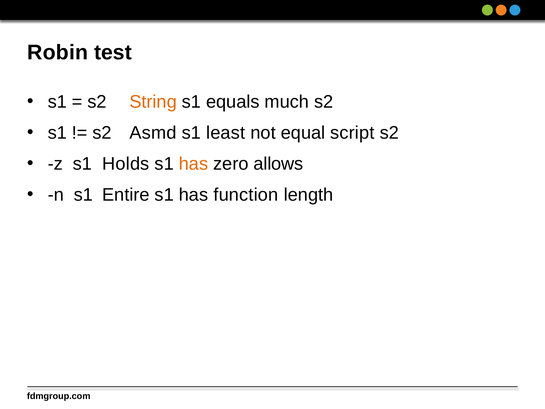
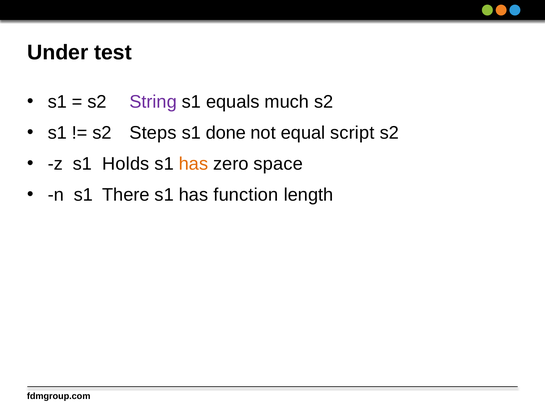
Robin: Robin -> Under (58, 52)
String colour: orange -> purple (153, 102)
Asmd: Asmd -> Steps (153, 133)
least: least -> done (226, 133)
allows: allows -> space (278, 164)
Entire: Entire -> There (126, 195)
